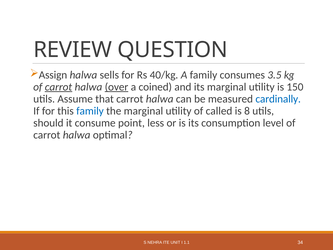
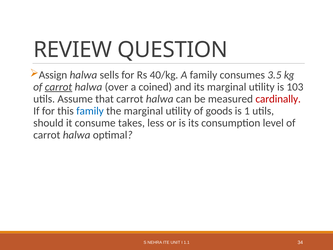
over underline: present -> none (117, 87)
150: 150 -> 103 (295, 87)
cardinally colour: blue -> red (278, 99)
called: called -> goods (219, 111)
8: 8 -> 1 (247, 111)
point: point -> takes (131, 123)
